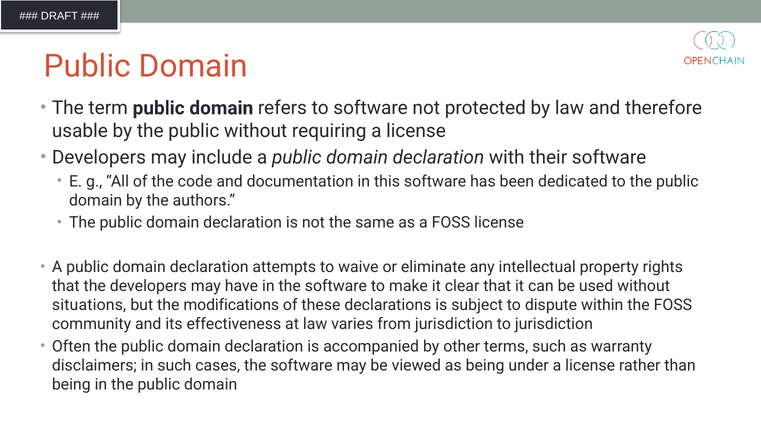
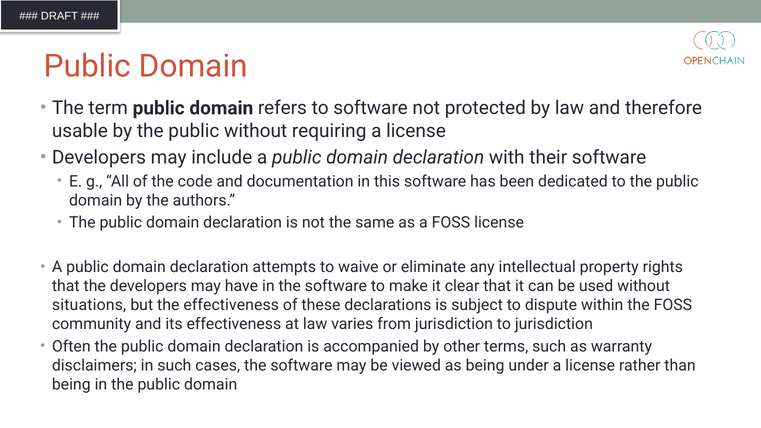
the modifications: modifications -> effectiveness (231, 305)
